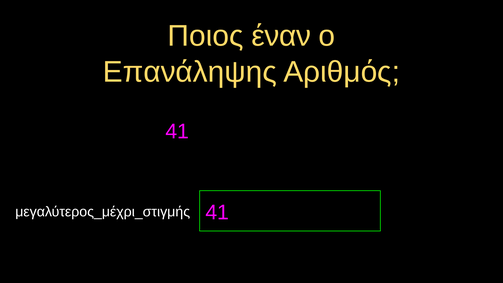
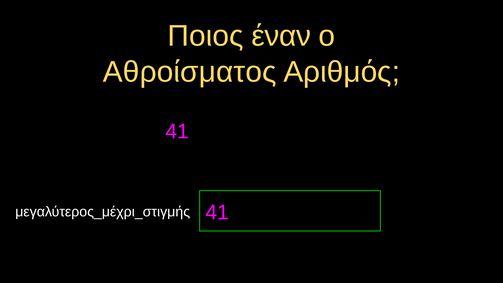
Επανάληψης: Επανάληψης -> Αθροίσματος (190, 72)
